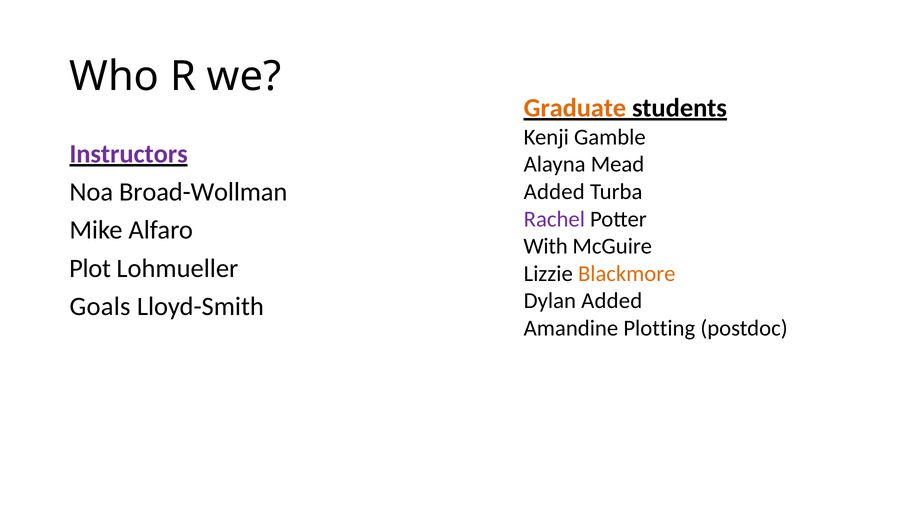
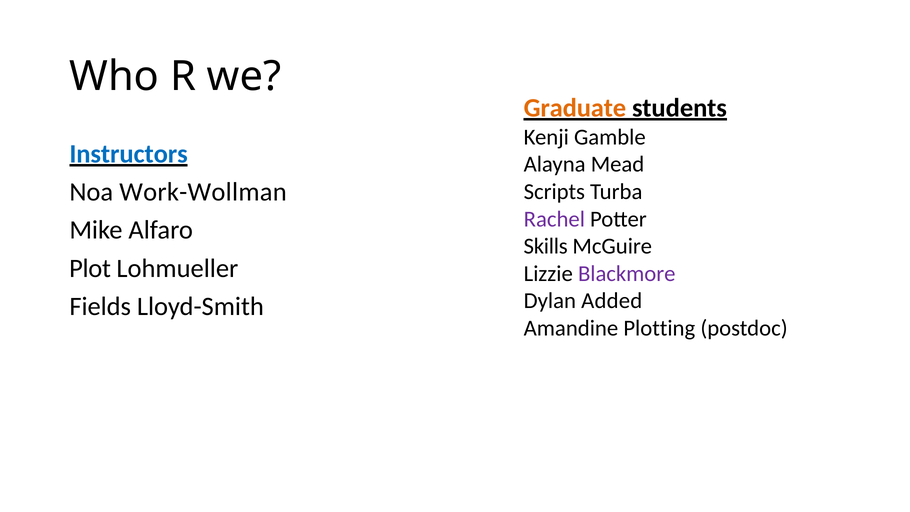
Instructors colour: purple -> blue (129, 154)
Broad-Wollman: Broad-Wollman -> Work-Wollman (203, 192)
Added: Added -> Scripts (554, 192)
With: With -> Skills (546, 246)
Blackmore colour: orange -> purple (627, 274)
Goals: Goals -> Fields (100, 306)
